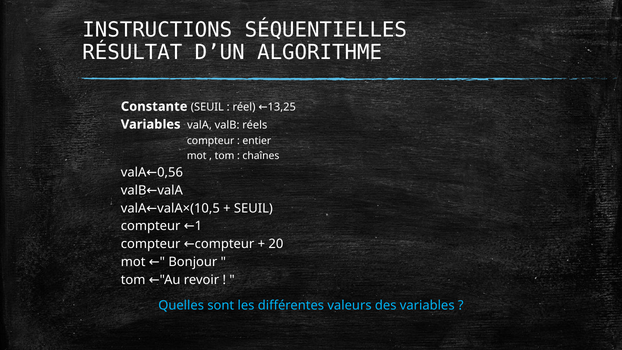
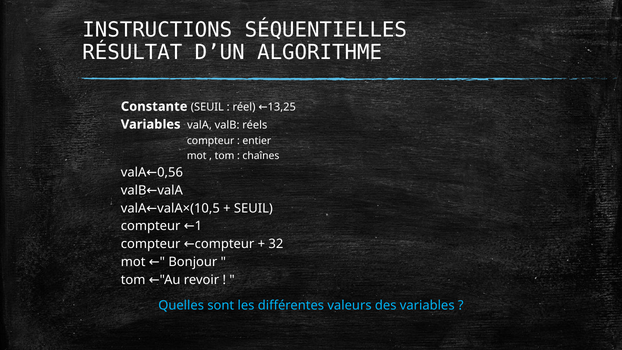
20: 20 -> 32 (276, 244)
